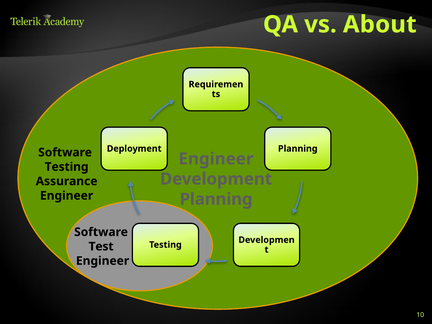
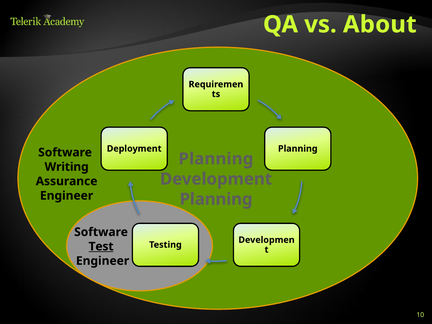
Engineer: Engineer -> Planning (216, 159)
Testing: Testing -> Writing (67, 167)
Test underline: none -> present (101, 246)
